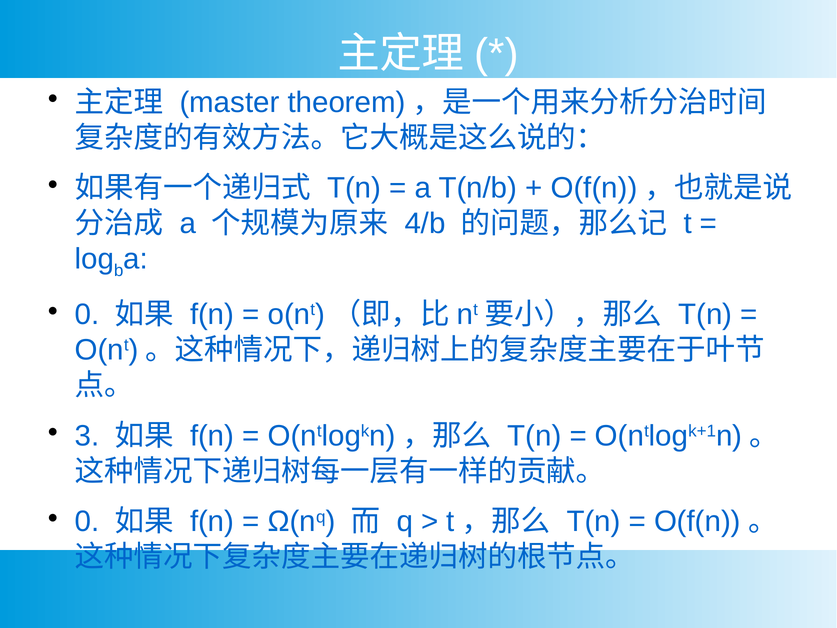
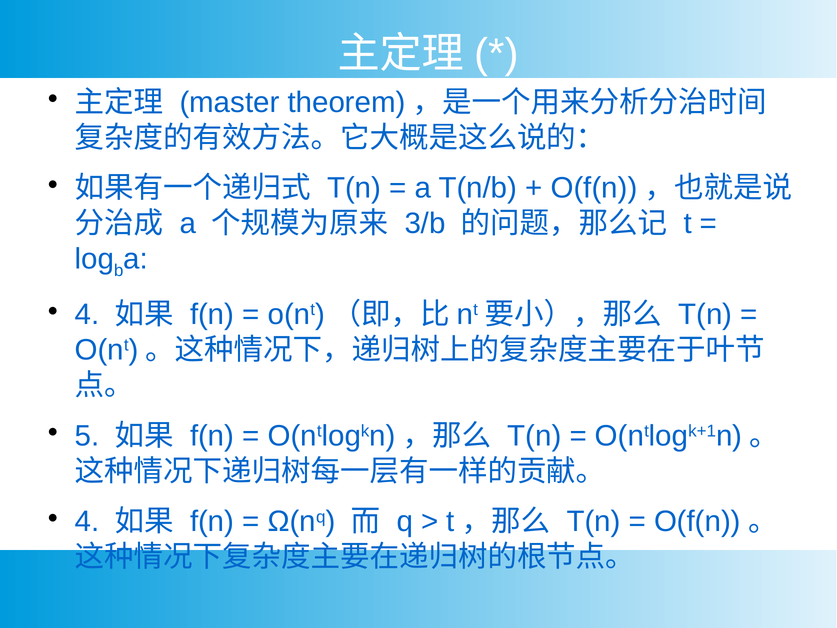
4/b: 4/b -> 3/b (425, 224)
0: 0 -> 4 (87, 314)
3: 3 -> 5 (87, 436)
0: 0 -> 4 (87, 521)
